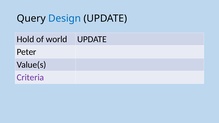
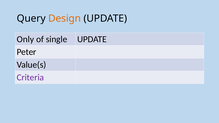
Design colour: blue -> orange (65, 18)
Hold: Hold -> Only (25, 39)
world: world -> single (57, 39)
